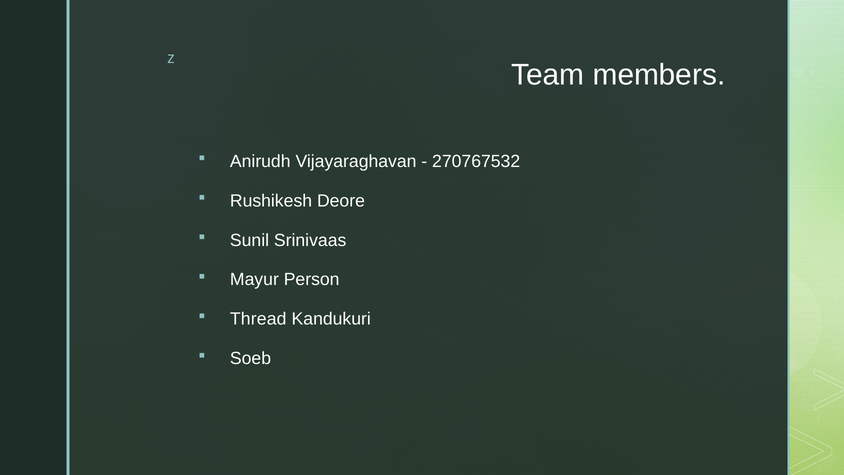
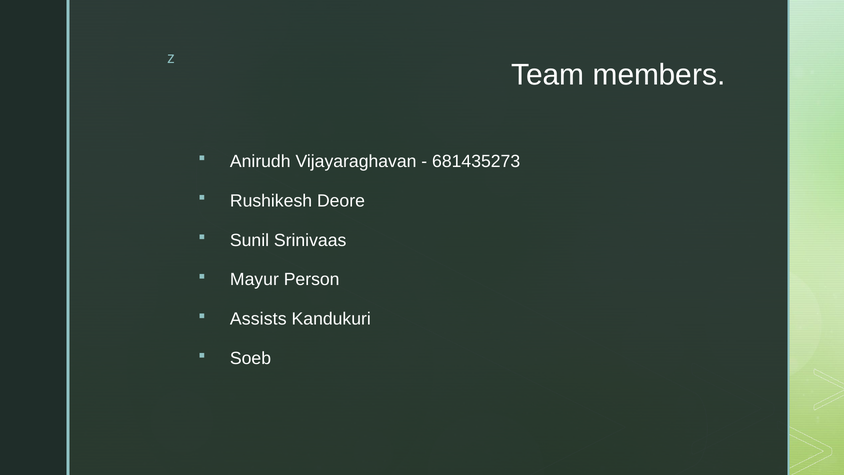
270767532: 270767532 -> 681435273 (476, 161)
Thread: Thread -> Assists (258, 319)
